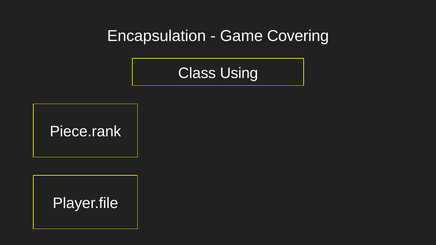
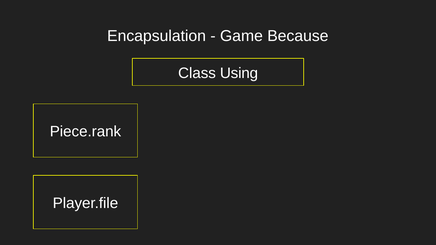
Covering: Covering -> Because (298, 36)
